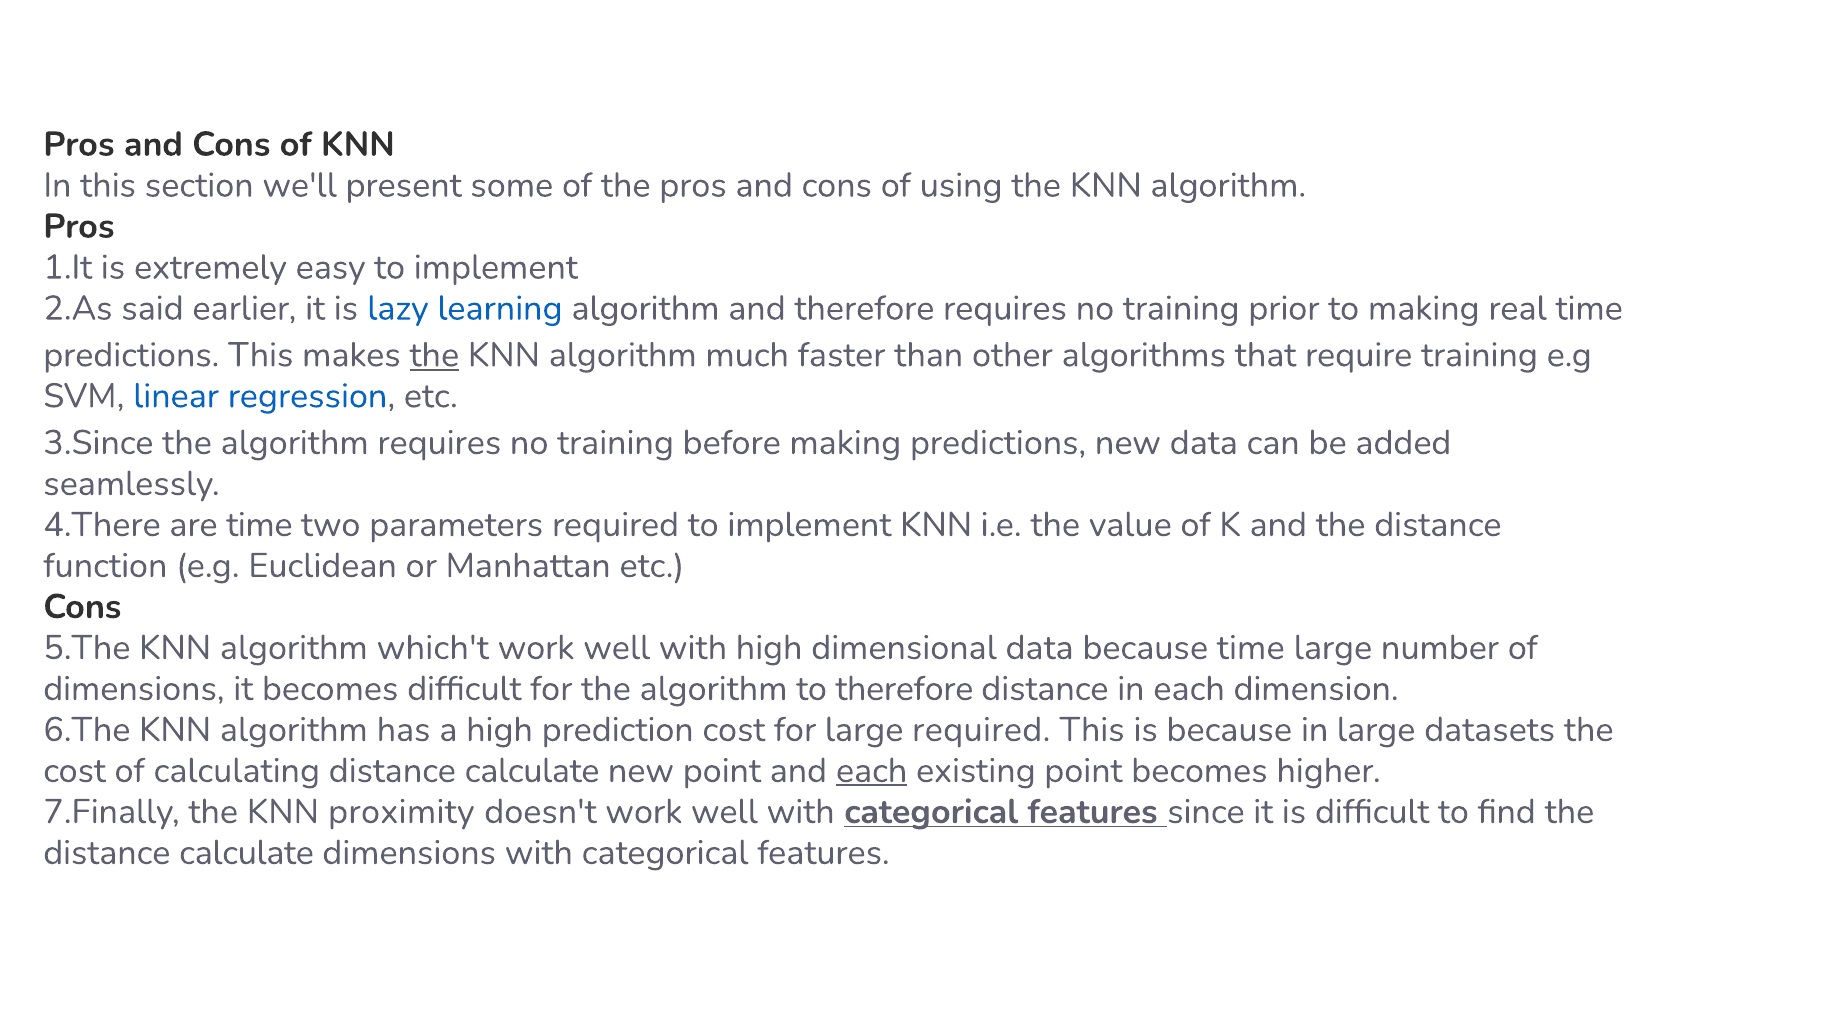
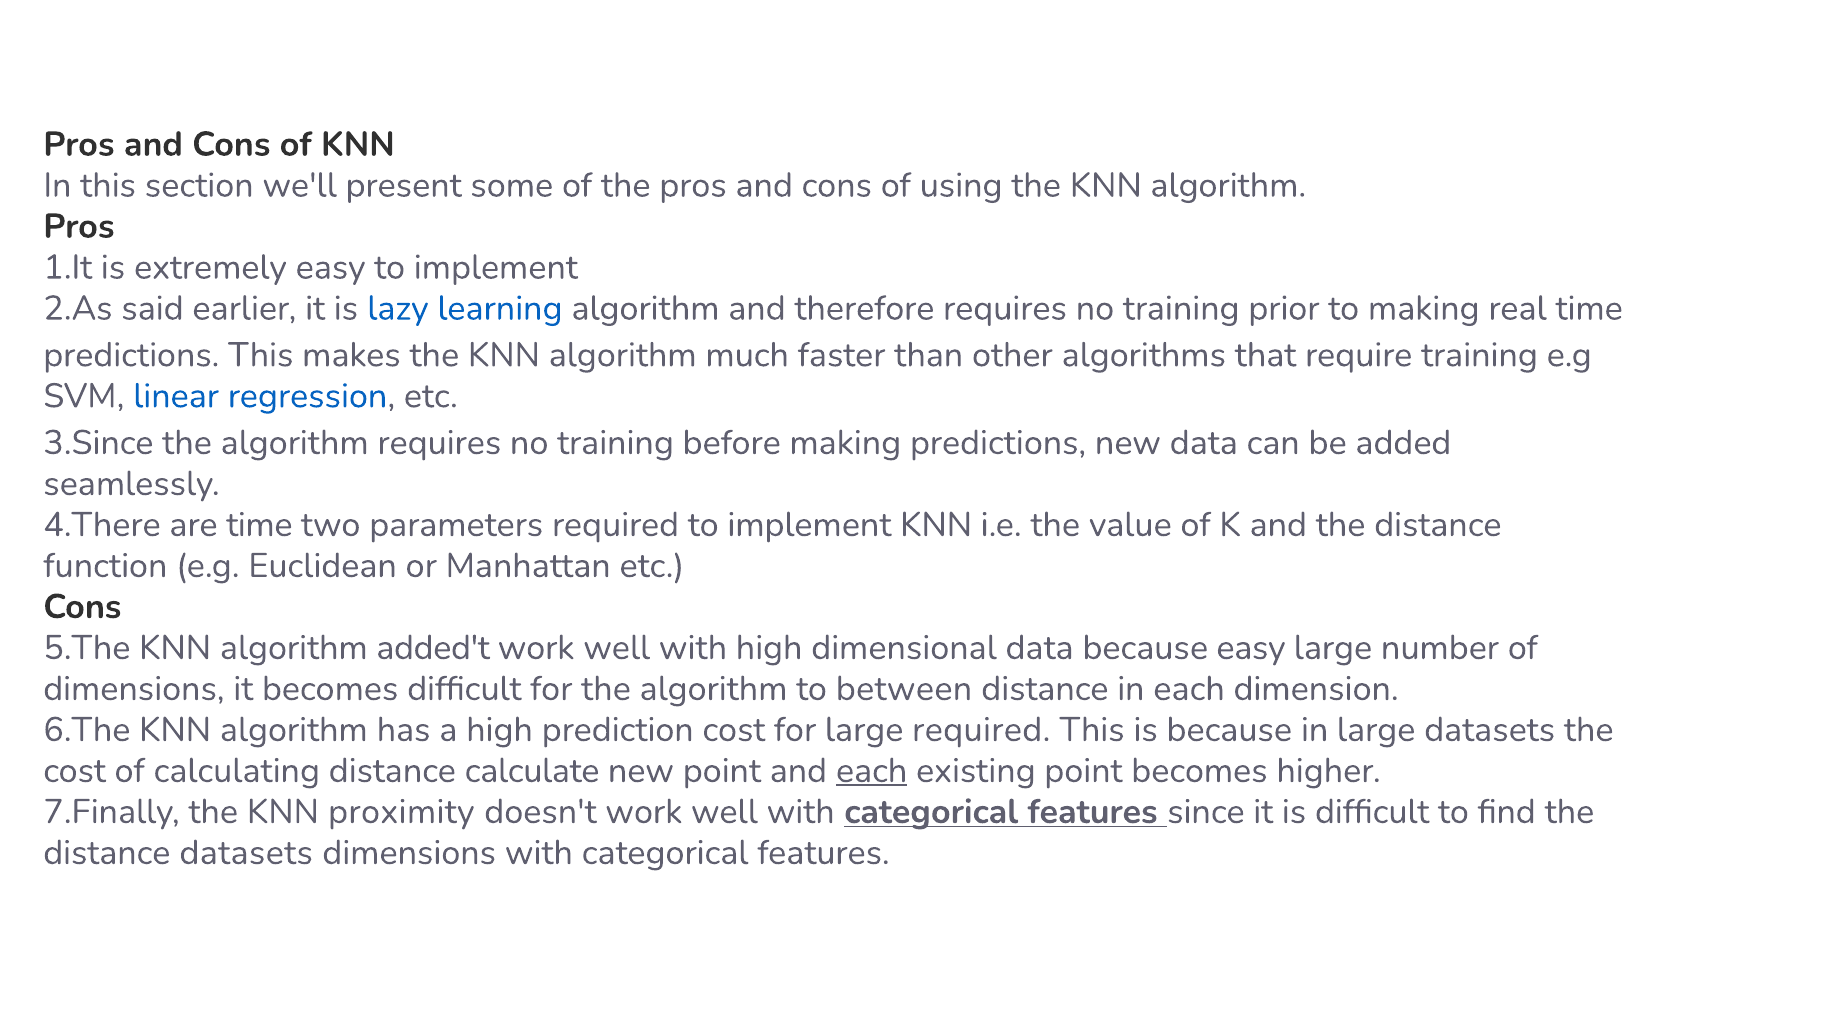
the underline: present -> none (434, 355)
which't: which't -> added't (433, 648)
because time: time -> easy (1251, 648)
to therefore: therefore -> between (904, 689)
calculate: calculate -> datasets (246, 853)
